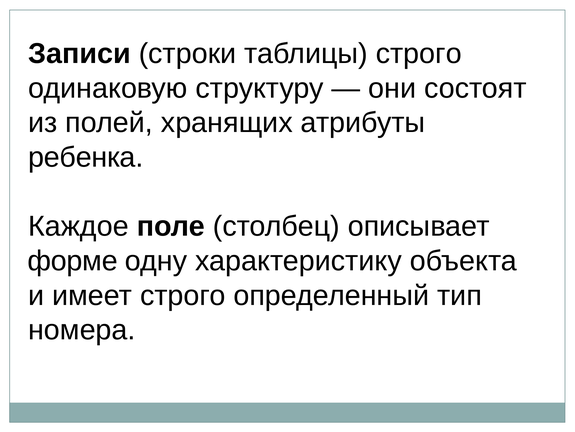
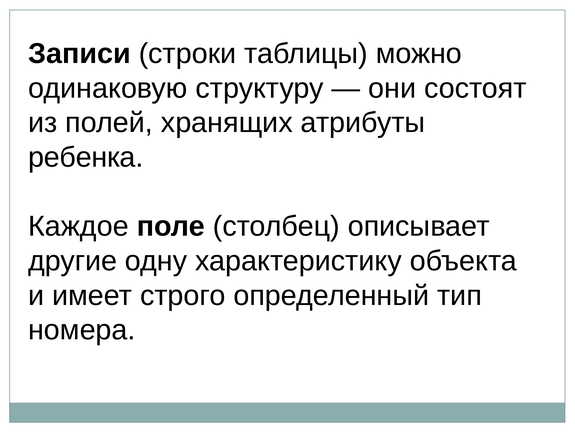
таблицы строго: строго -> можно (419, 54)
форме: форме -> другие (73, 261)
